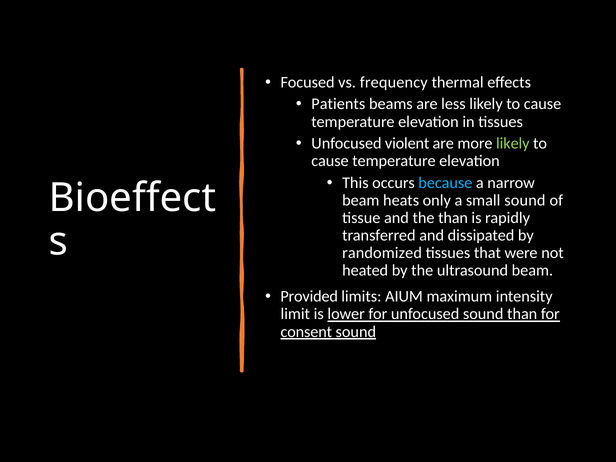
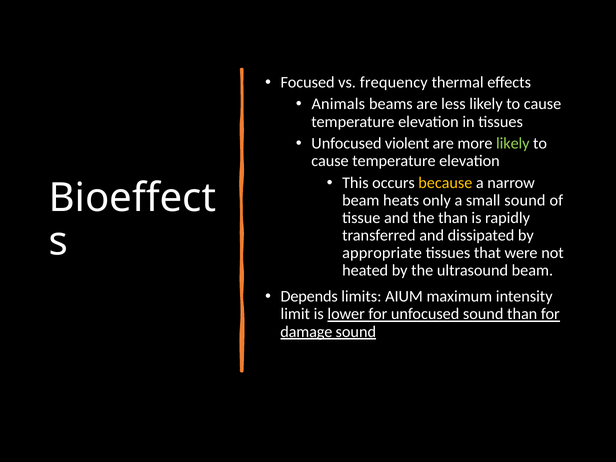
Patients: Patients -> Animals (338, 104)
because colour: light blue -> yellow (445, 183)
randomized: randomized -> appropriate (382, 253)
Provided: Provided -> Depends (309, 297)
consent: consent -> damage (306, 332)
